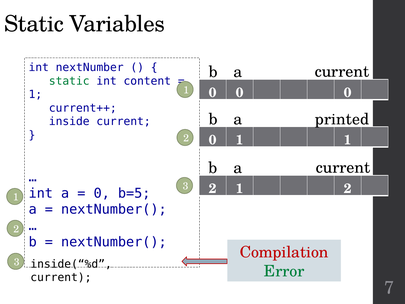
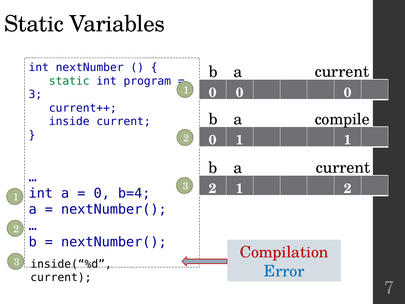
content: content -> program (147, 81)
1: 1 -> 3 (35, 94)
printed: printed -> compile (342, 119)
b=5: b=5 -> b=4 (134, 193)
Error colour: green -> blue (284, 271)
